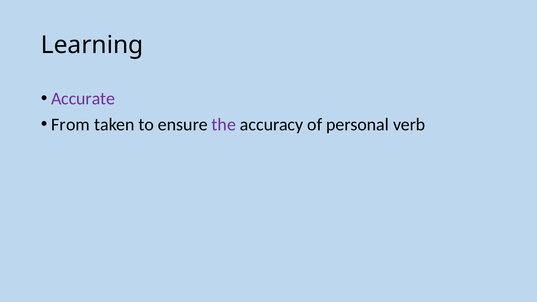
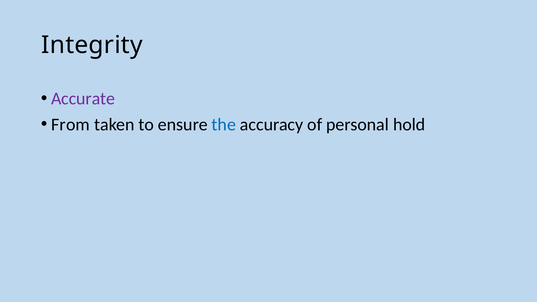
Learning: Learning -> Integrity (92, 45)
the colour: purple -> blue (224, 125)
verb: verb -> hold (409, 125)
